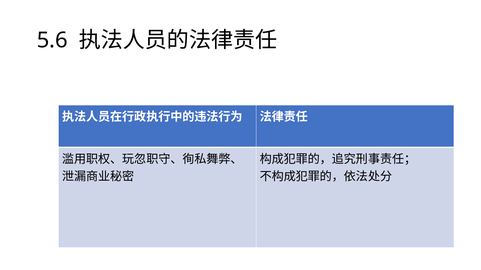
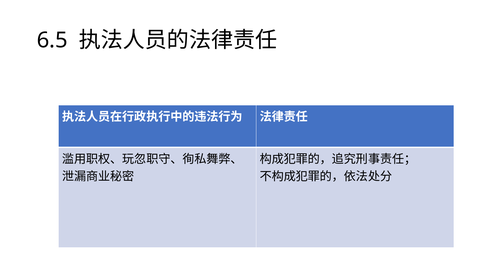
5.6: 5.6 -> 6.5 (52, 40)
